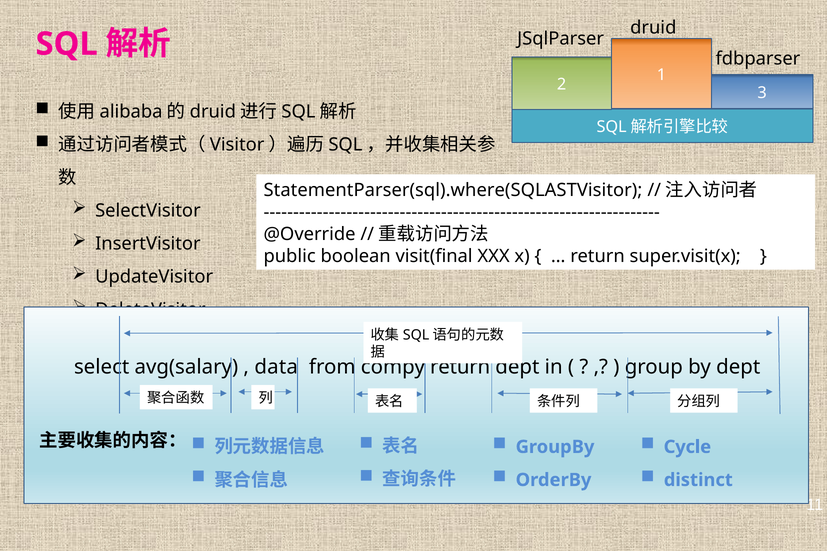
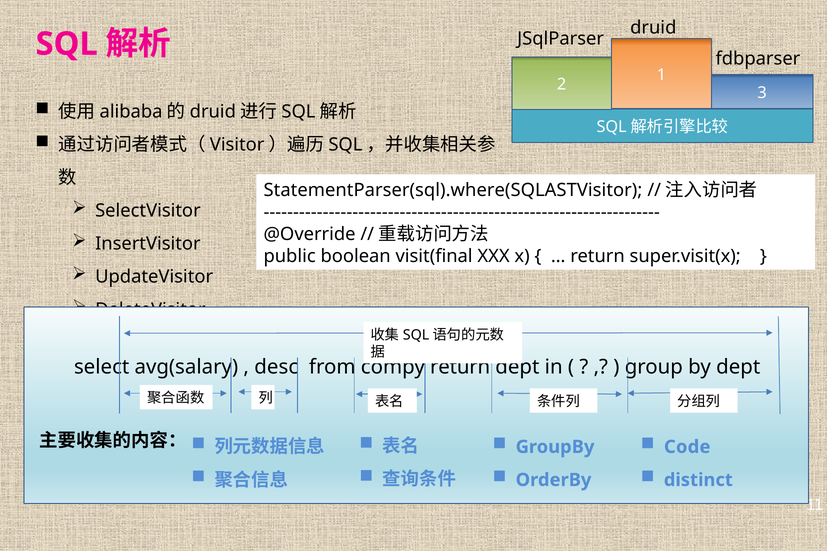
data: data -> desc (276, 367)
Cycle: Cycle -> Code (687, 447)
